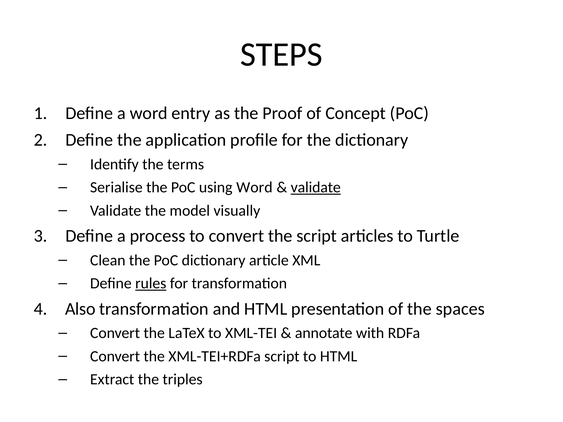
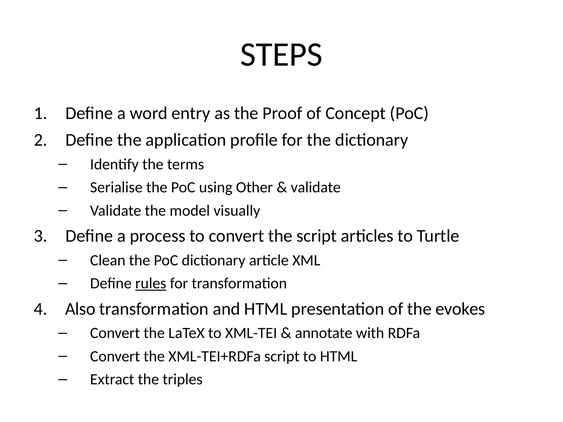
using Word: Word -> Other (254, 188)
validate underline: present -> none (316, 188)
spaces: spaces -> evokes (460, 309)
